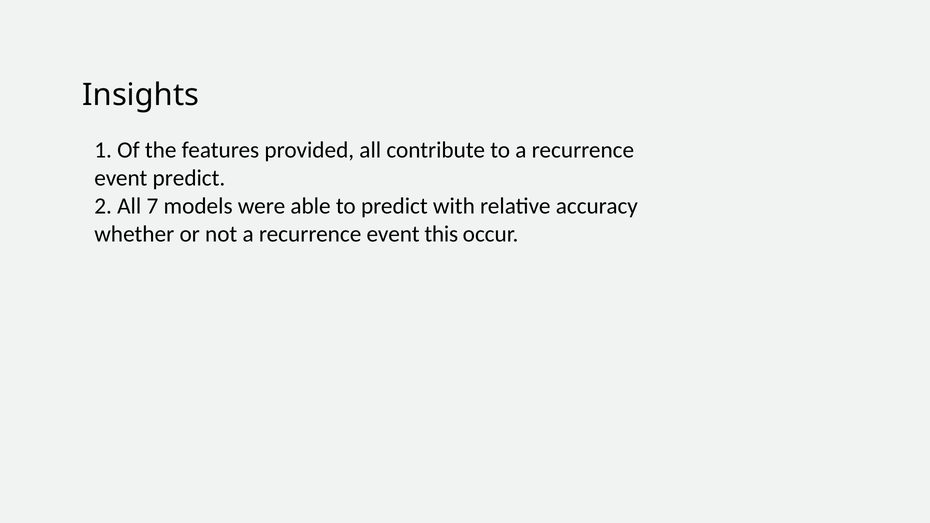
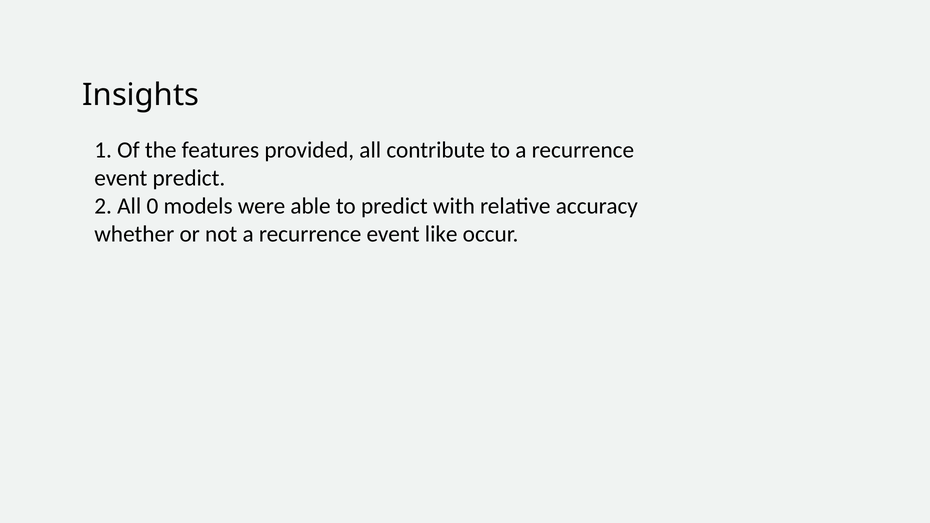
7: 7 -> 0 (152, 206)
this: this -> like (441, 234)
